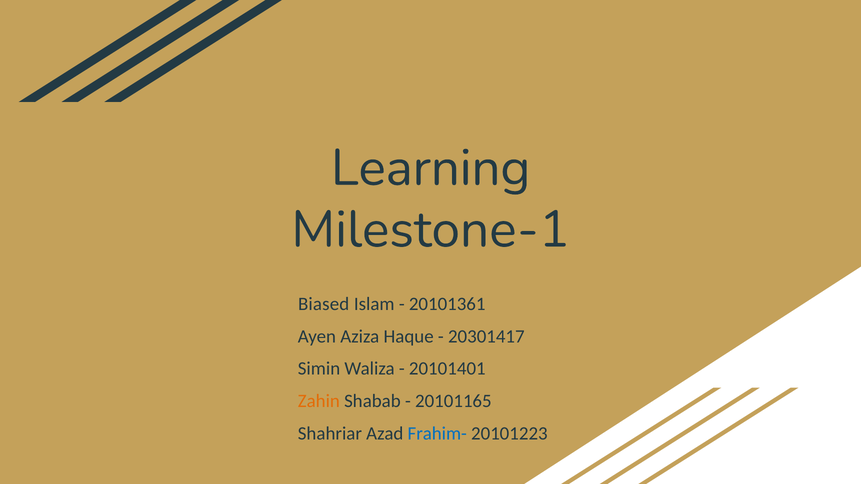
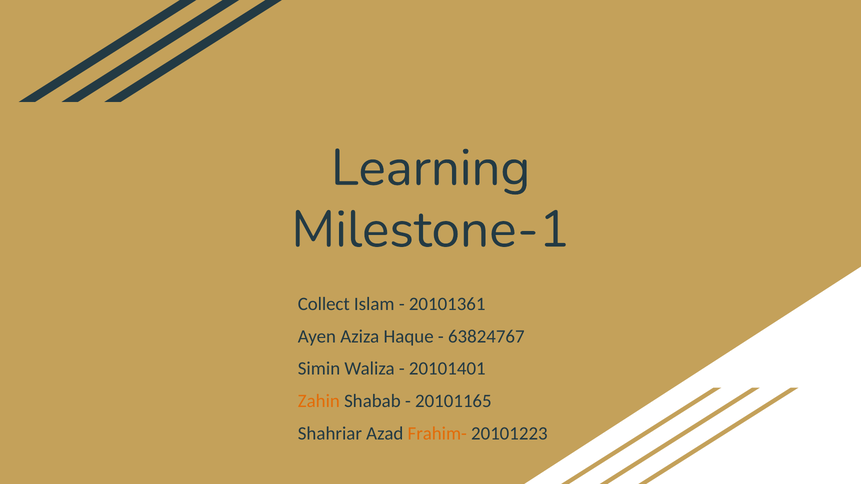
Biased: Biased -> Collect (324, 304)
20301417: 20301417 -> 63824767 (486, 337)
Frahim- colour: blue -> orange (437, 434)
